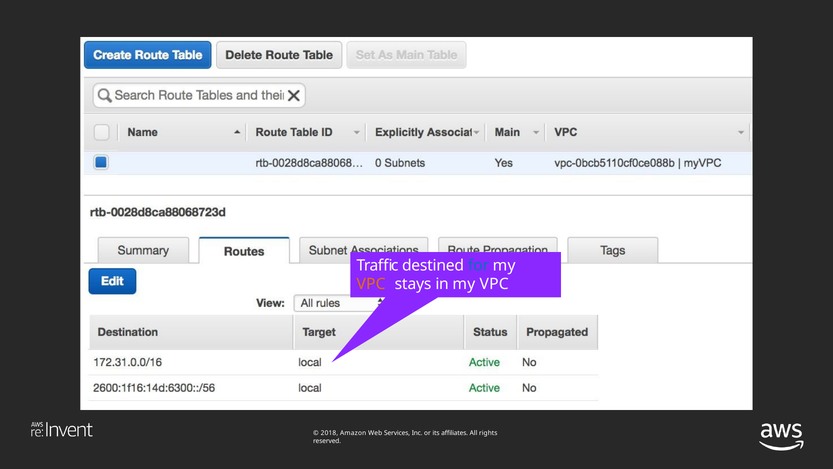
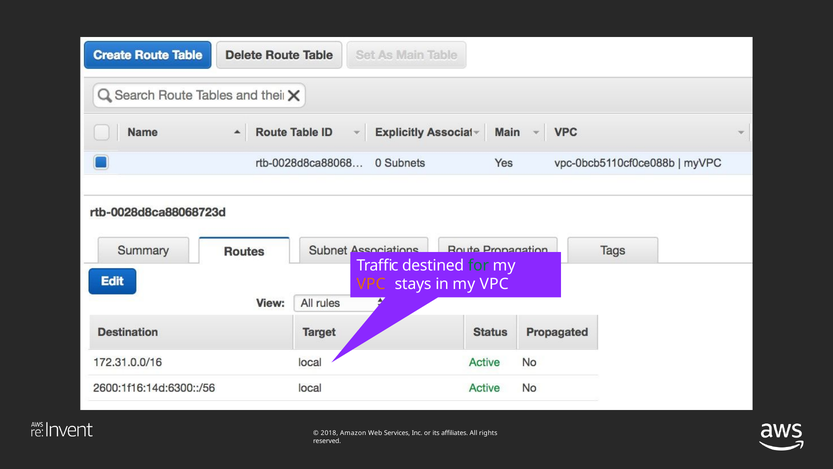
for colour: blue -> green (478, 265)
